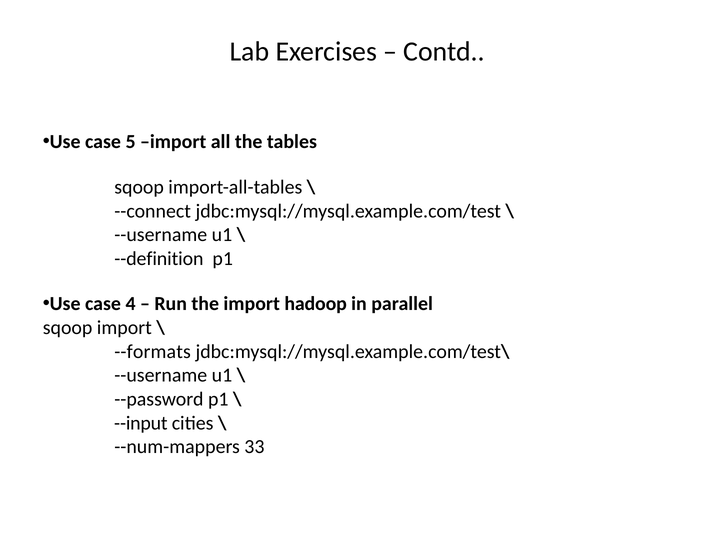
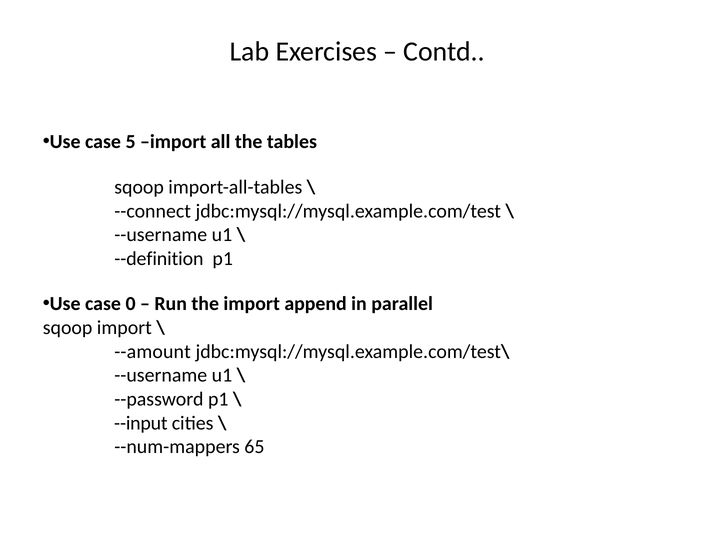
4: 4 -> 0 (131, 304)
hadoop: hadoop -> append (316, 304)
--formats: --formats -> --amount (153, 352)
33: 33 -> 65 (254, 447)
